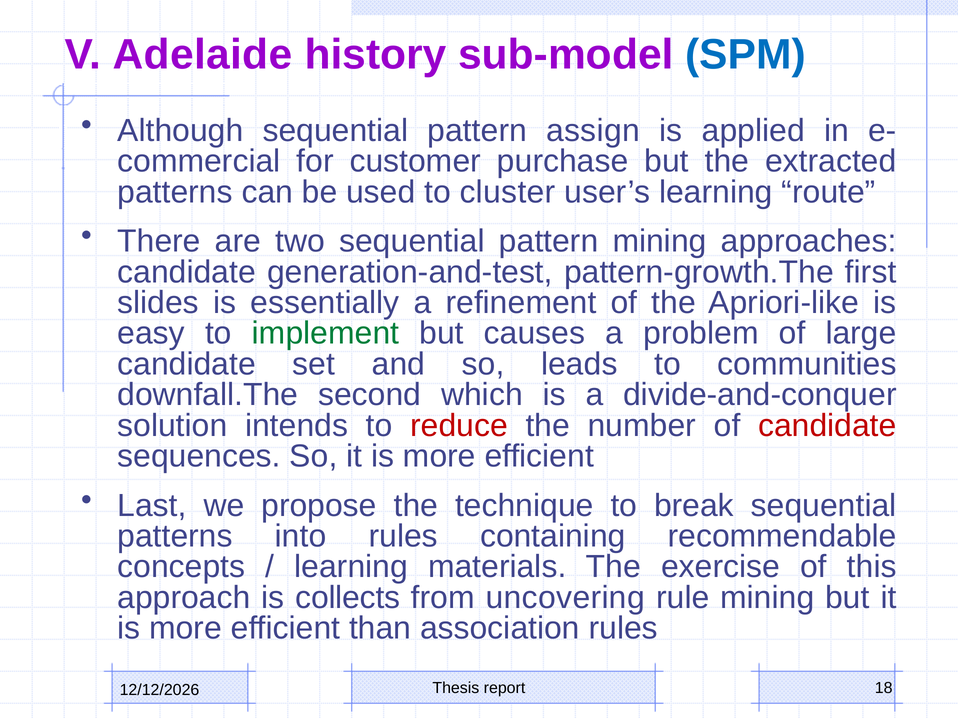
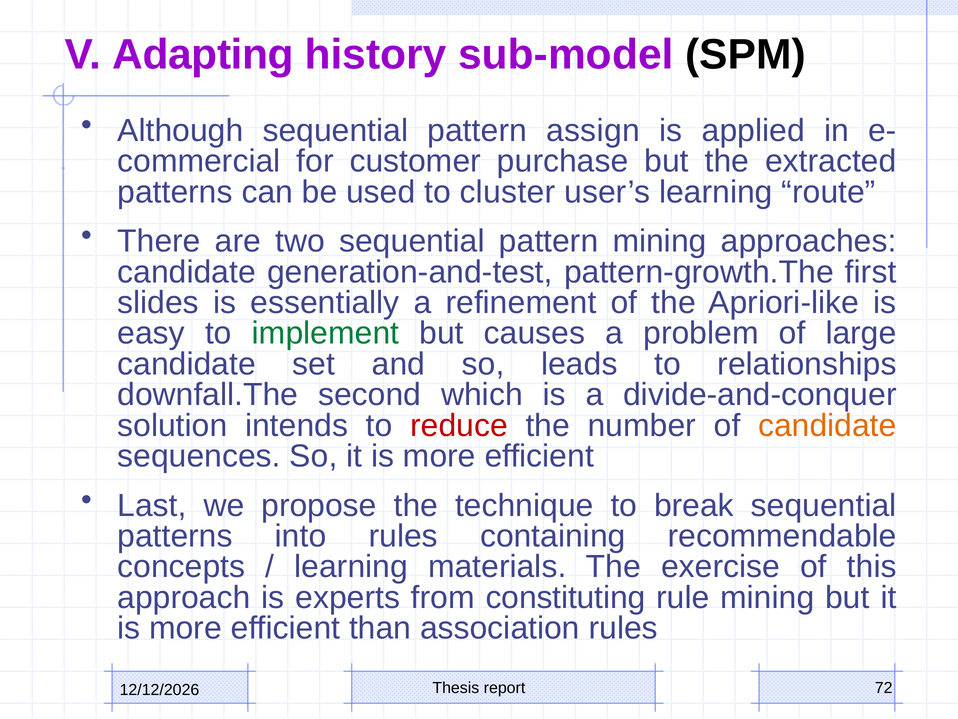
Adelaide: Adelaide -> Adapting (203, 55)
SPM colour: blue -> black (746, 55)
communities: communities -> relationships (807, 364)
candidate colour: red -> orange (827, 425)
collects: collects -> experts (348, 597)
uncovering: uncovering -> constituting (566, 597)
18: 18 -> 72 (884, 688)
